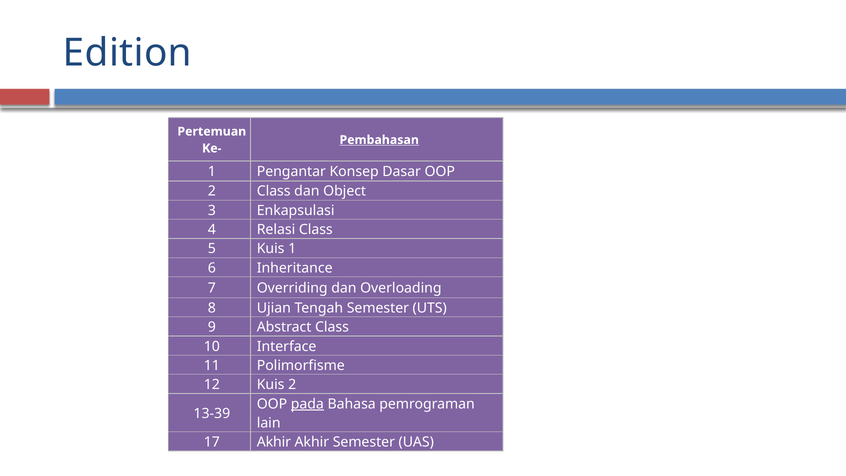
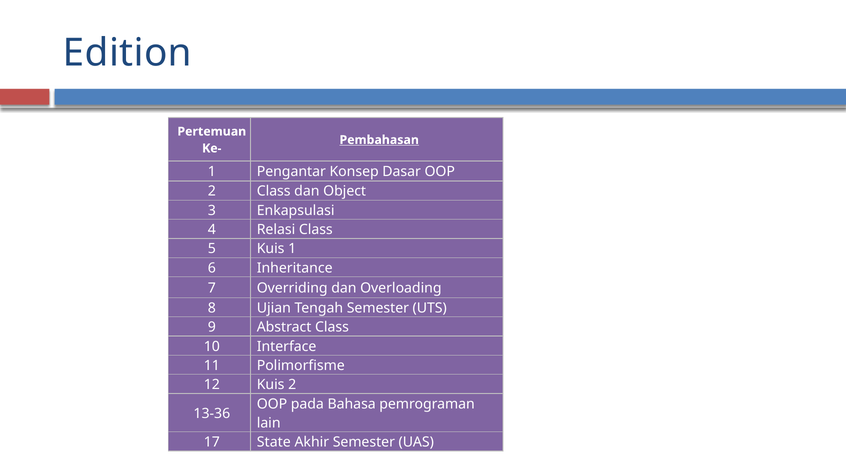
pada underline: present -> none (307, 404)
13-39: 13-39 -> 13-36 (212, 413)
17 Akhir: Akhir -> State (274, 442)
